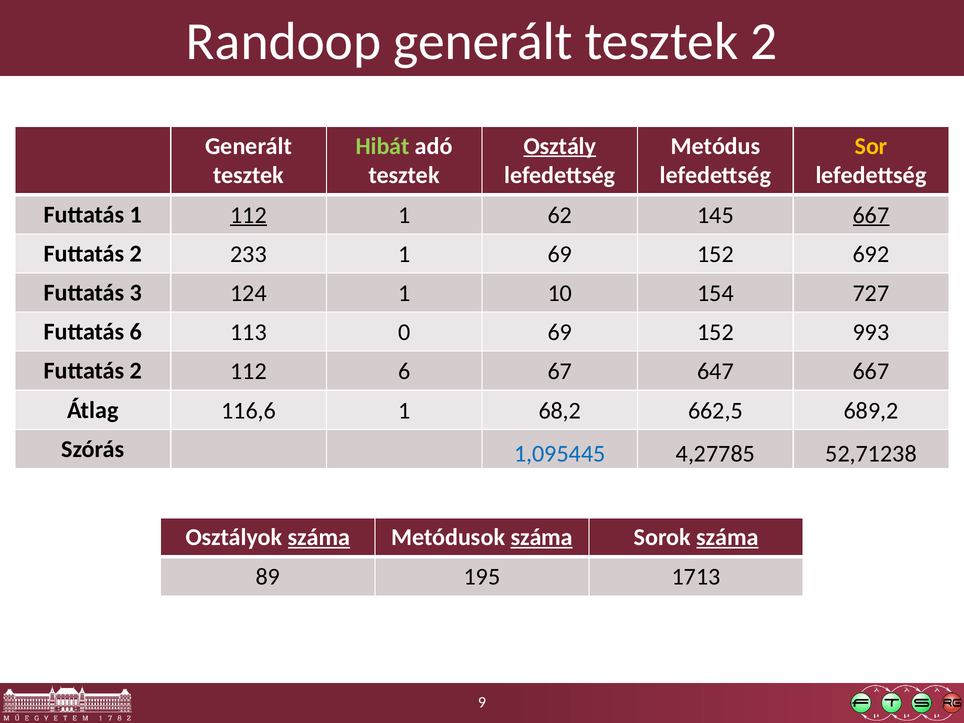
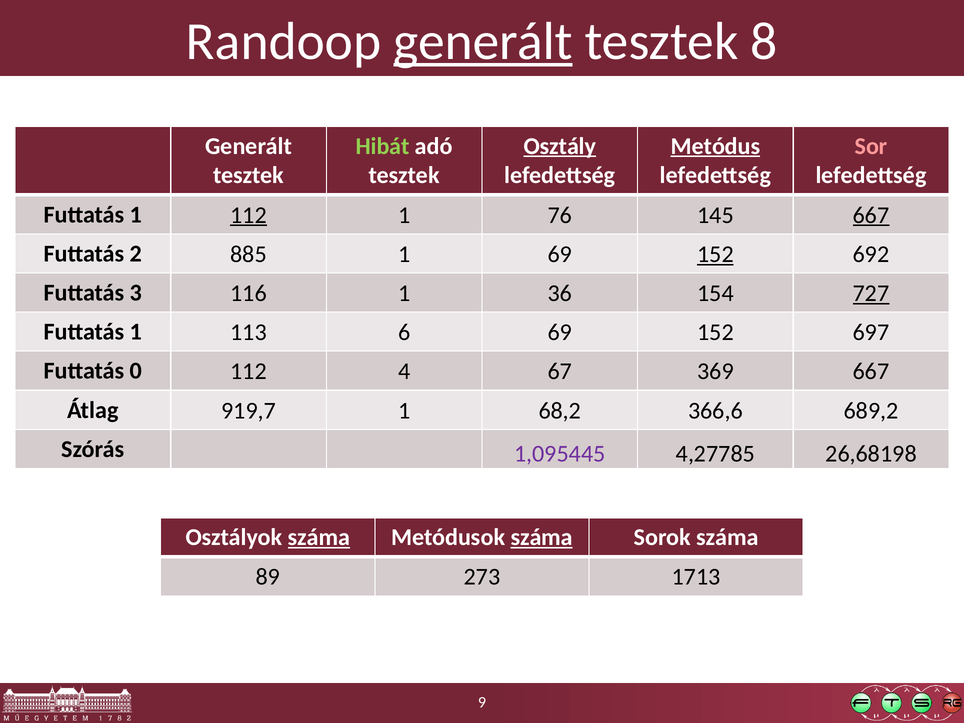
generált underline: none -> present (483, 42)
tesztek 2: 2 -> 8 (764, 42)
Metódus underline: none -> present (715, 146)
Sor colour: yellow -> pink (871, 146)
62: 62 -> 76 (560, 215)
233: 233 -> 885 (249, 254)
152 underline: none -> present (715, 254)
124: 124 -> 116 (249, 293)
10: 10 -> 36 (560, 293)
727 underline: none -> present (871, 293)
6: 6 -> 1 (136, 332)
0: 0 -> 6 (404, 332)
993: 993 -> 697 (871, 332)
2: 2 -> 0 (136, 371)
112 6: 6 -> 4 (404, 371)
647: 647 -> 369 (715, 371)
116,6: 116,6 -> 919,7 (249, 411)
662,5: 662,5 -> 366,6 (715, 411)
1,095445 colour: blue -> purple (560, 454)
52,71238: 52,71238 -> 26,68198 (871, 454)
száma underline: present -> none (727, 538)
195: 195 -> 273 (482, 577)
